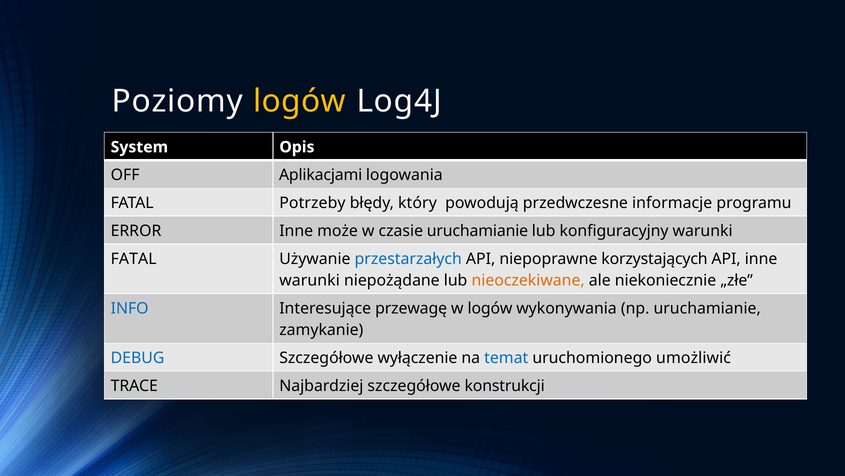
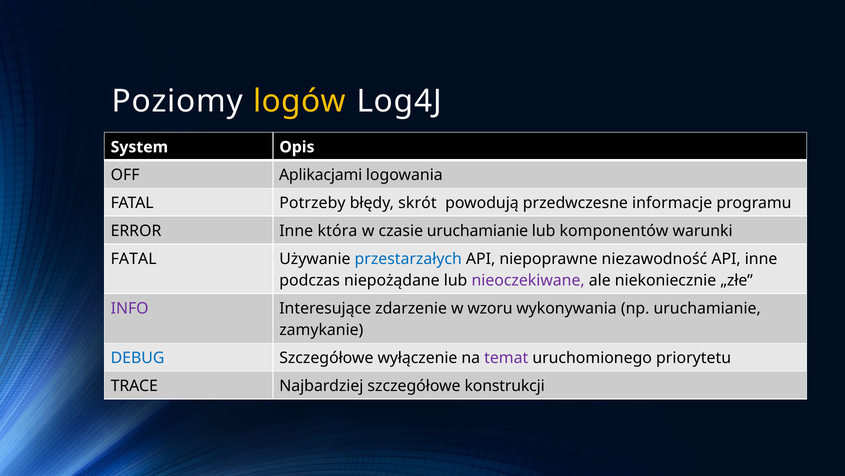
który: który -> skrót (417, 203)
może: może -> która (337, 231)
konfiguracyjny: konfiguracyjny -> komponentów (614, 231)
korzystających: korzystających -> niezawodność (654, 259)
warunki: warunki -> podczas (310, 280)
nieoczekiwane colour: orange -> purple (528, 280)
INFO colour: blue -> purple (130, 308)
przewagę: przewagę -> zdarzenie (411, 308)
w logów: logów -> wzoru (490, 308)
temat colour: blue -> purple (506, 358)
umożliwić: umożliwić -> priorytetu (694, 358)
